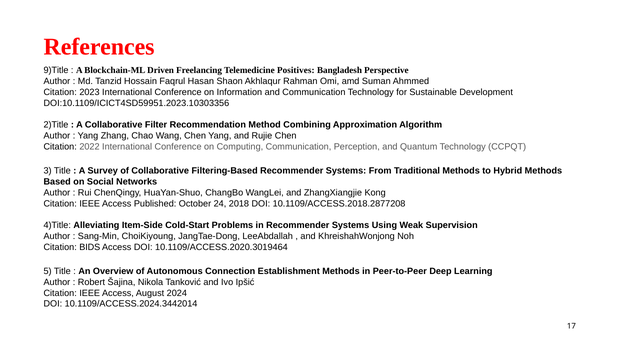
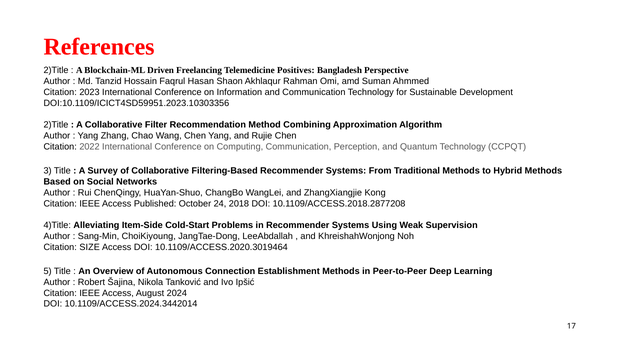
9)Title: 9)Title -> 2)Title (56, 70)
BIDS: BIDS -> SIZE (90, 247)
